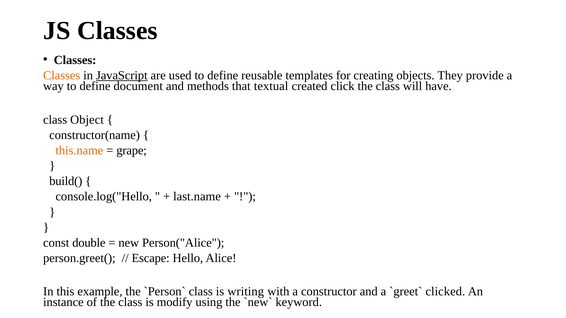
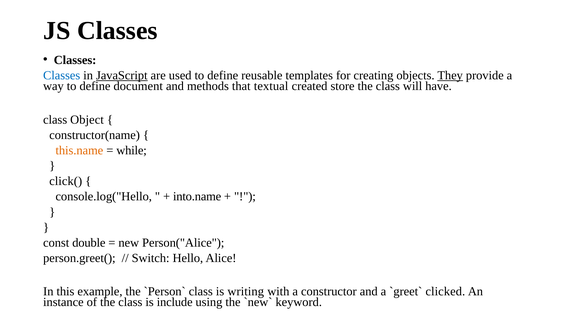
Classes colour: orange -> blue (62, 76)
They underline: none -> present (450, 76)
click: click -> store (343, 86)
grape: grape -> while (132, 151)
build(: build( -> click( (66, 181)
last.name: last.name -> into.name (197, 197)
Escape: Escape -> Switch (151, 258)
modify: modify -> include (175, 303)
